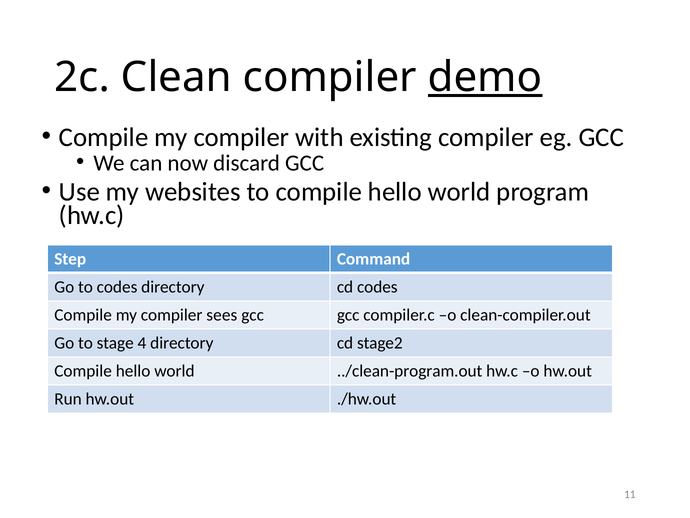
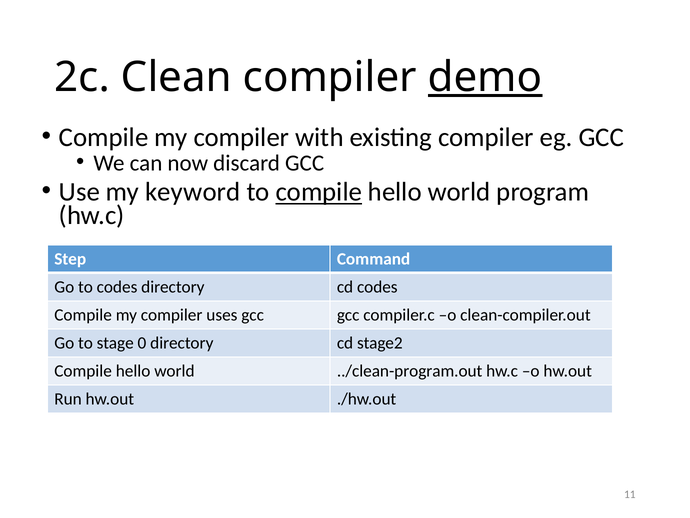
websites: websites -> keyword (193, 192)
compile underline: none -> present (319, 192)
sees: sees -> uses (222, 315)
4: 4 -> 0 (142, 343)
